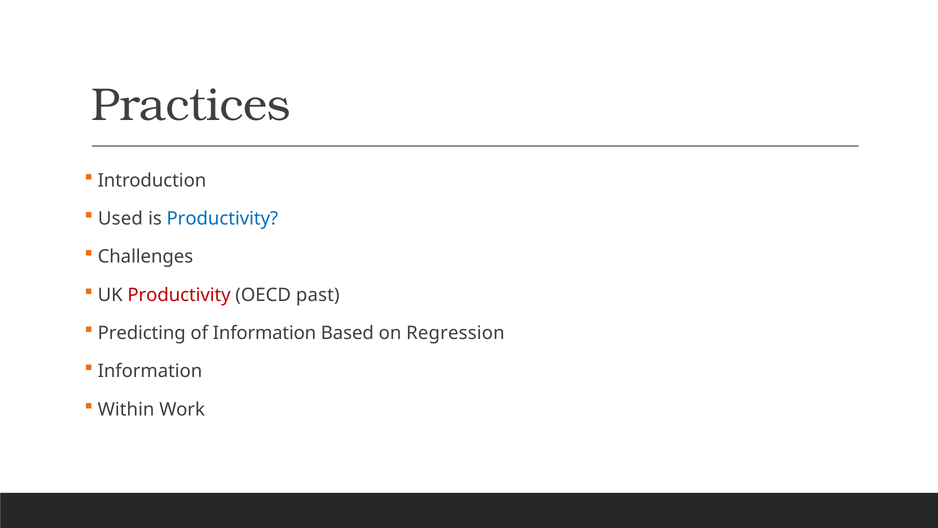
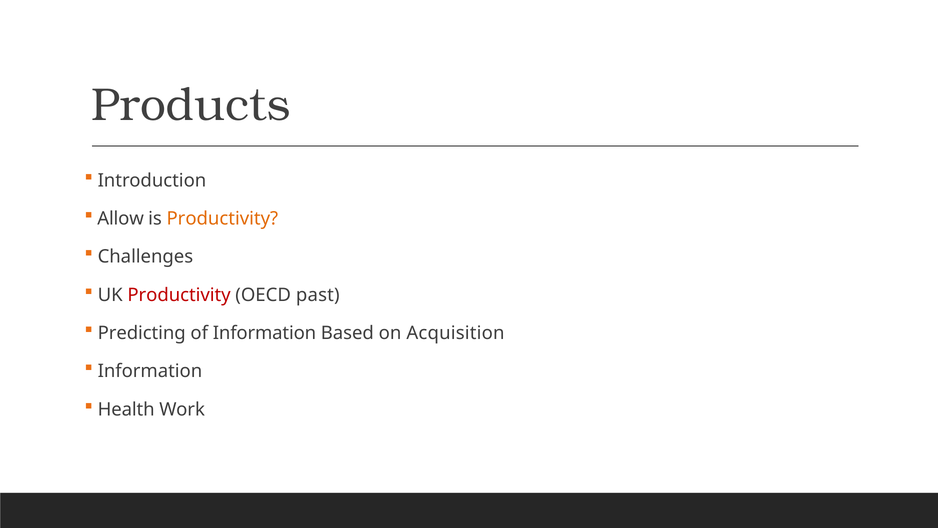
Practices: Practices -> Products (191, 105)
Used: Used -> Allow (121, 218)
Productivity colour: blue -> orange (222, 218)
Regression: Regression -> Acquisition (455, 333)
Within: Within -> Health (126, 409)
